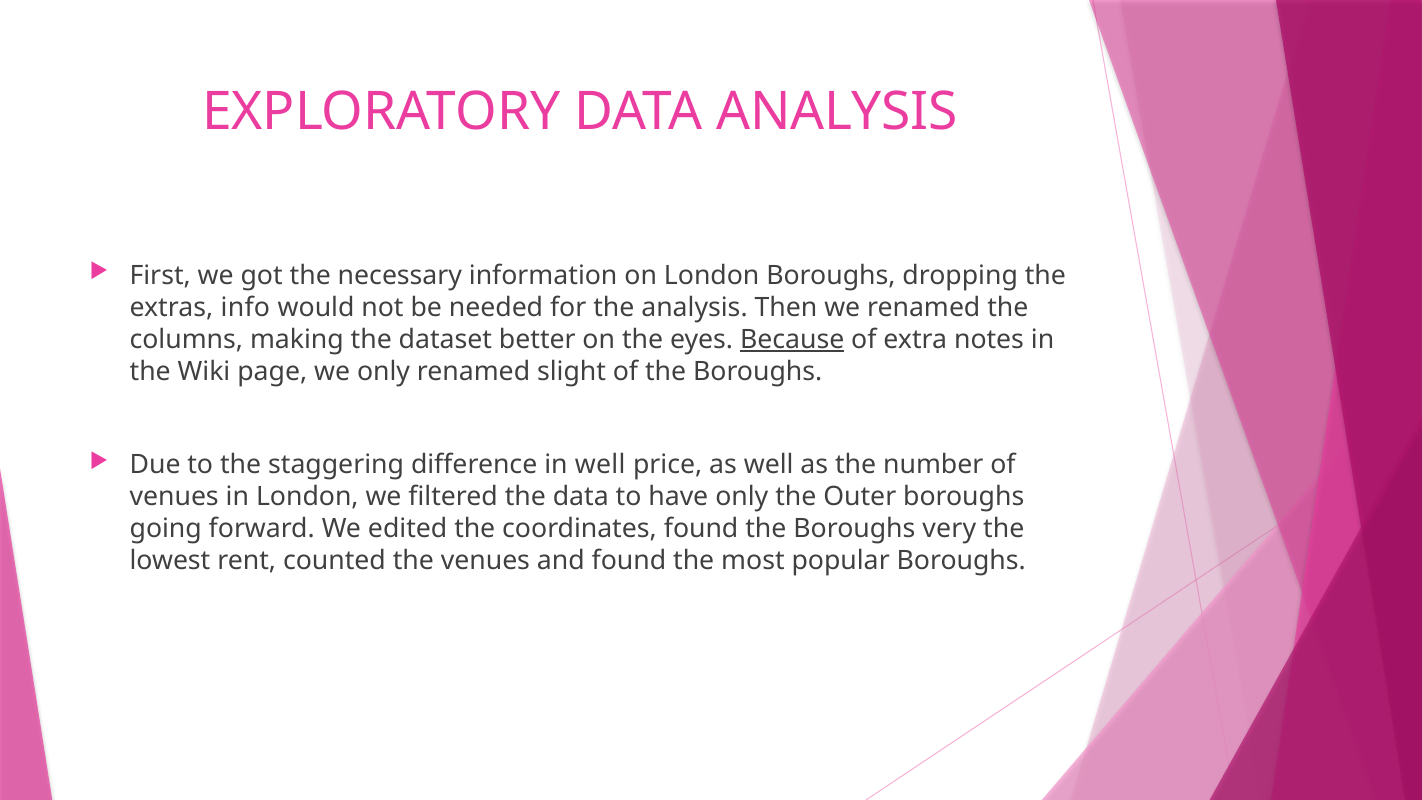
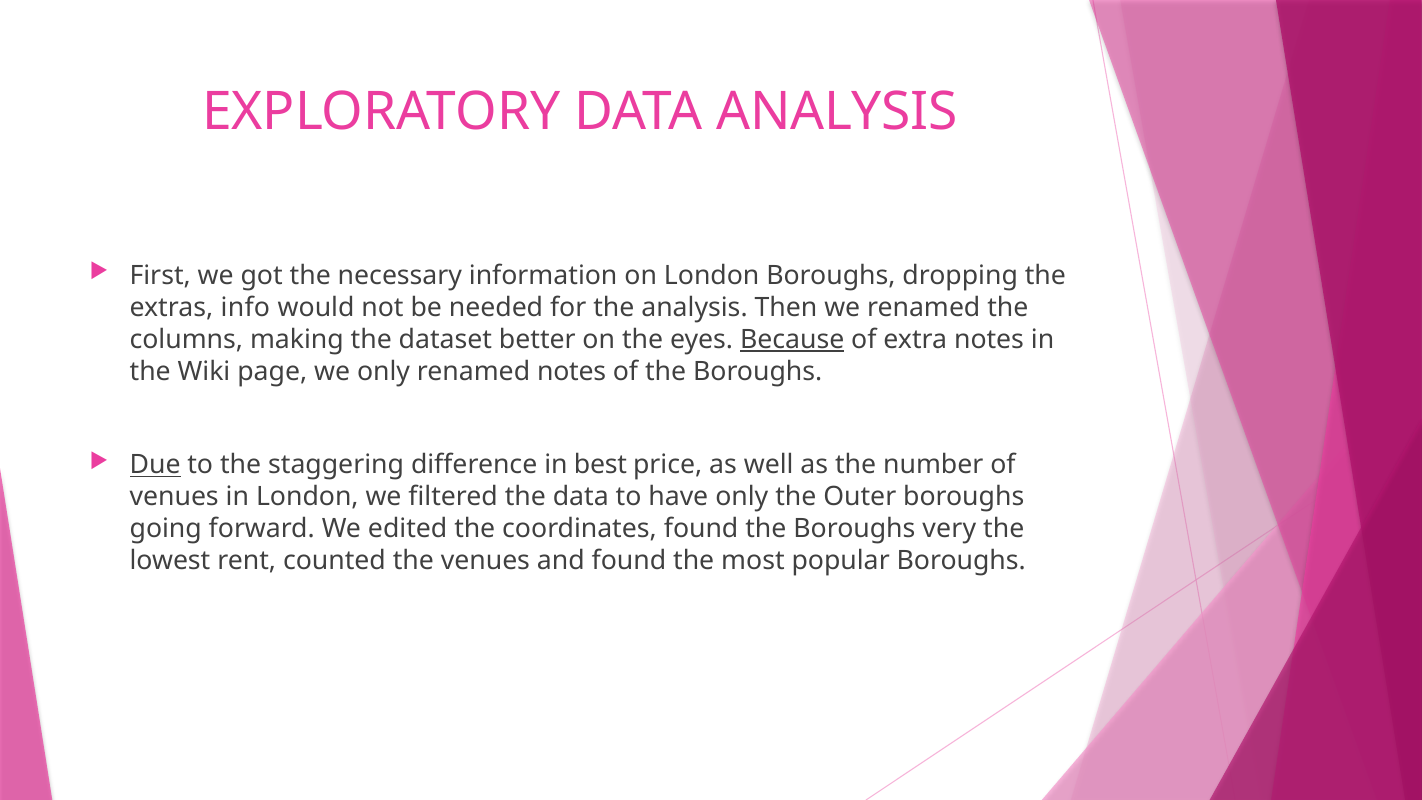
renamed slight: slight -> notes (572, 371)
Due underline: none -> present (155, 465)
in well: well -> best (600, 465)
